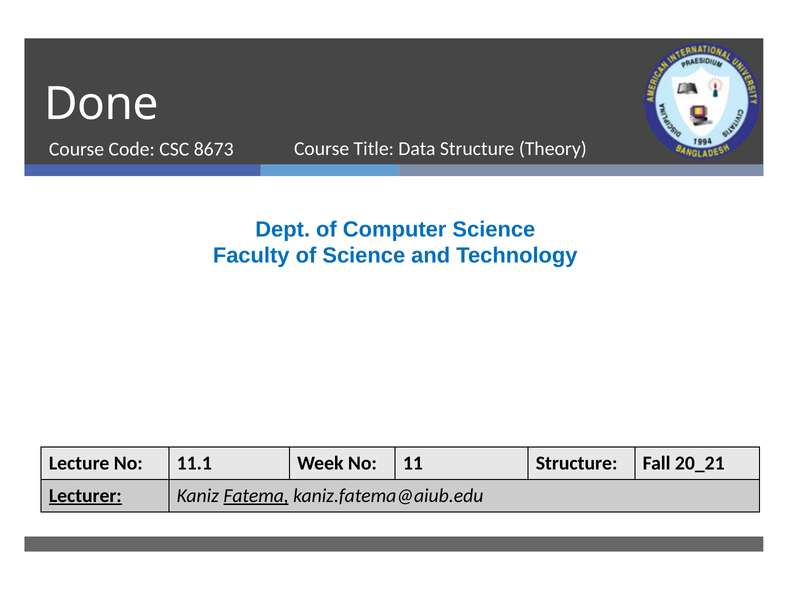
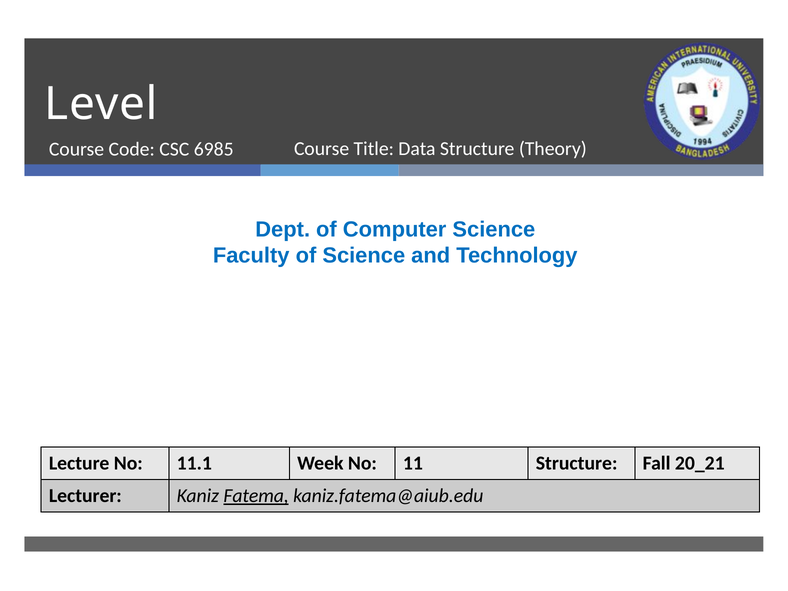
Done: Done -> Level (101, 104)
8673: 8673 -> 6985 (214, 149)
Lecturer underline: present -> none (85, 496)
